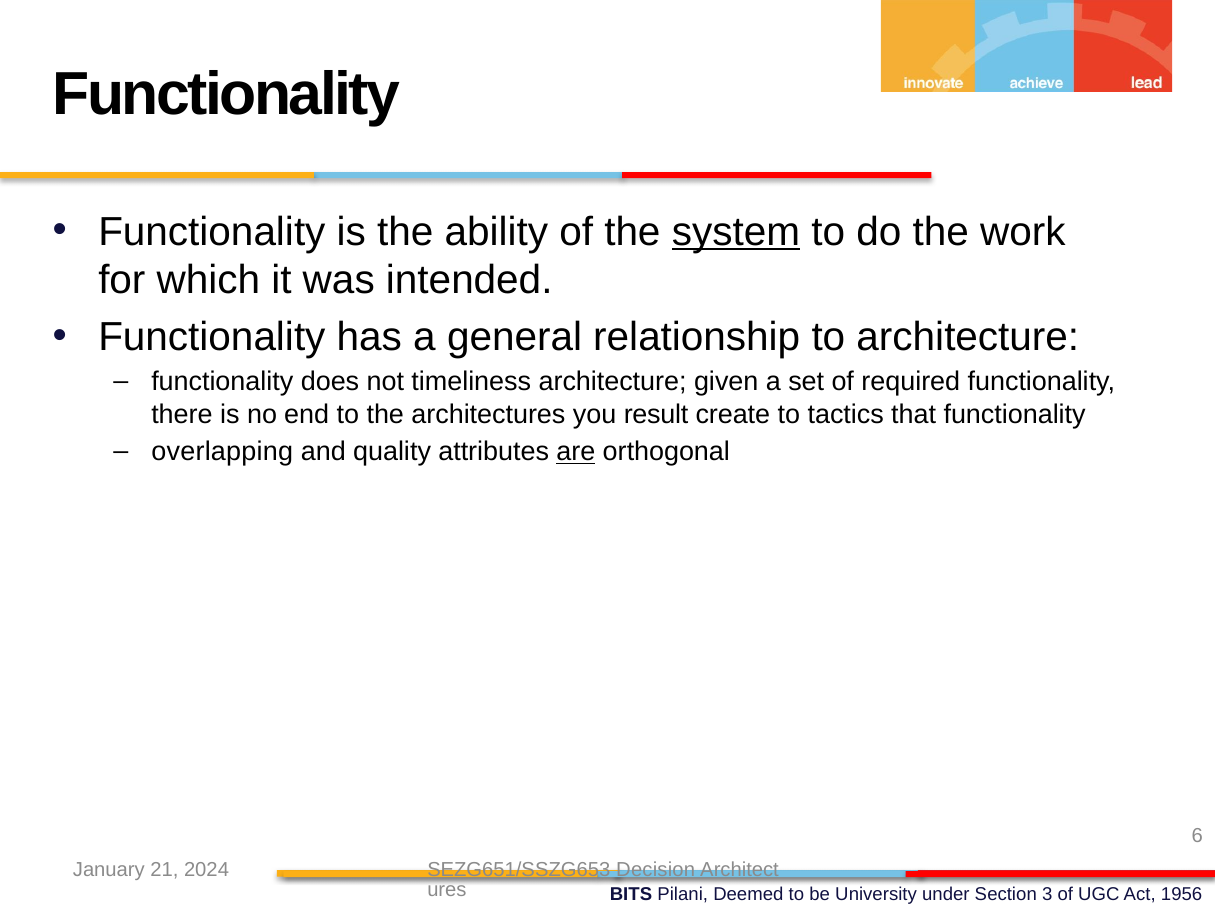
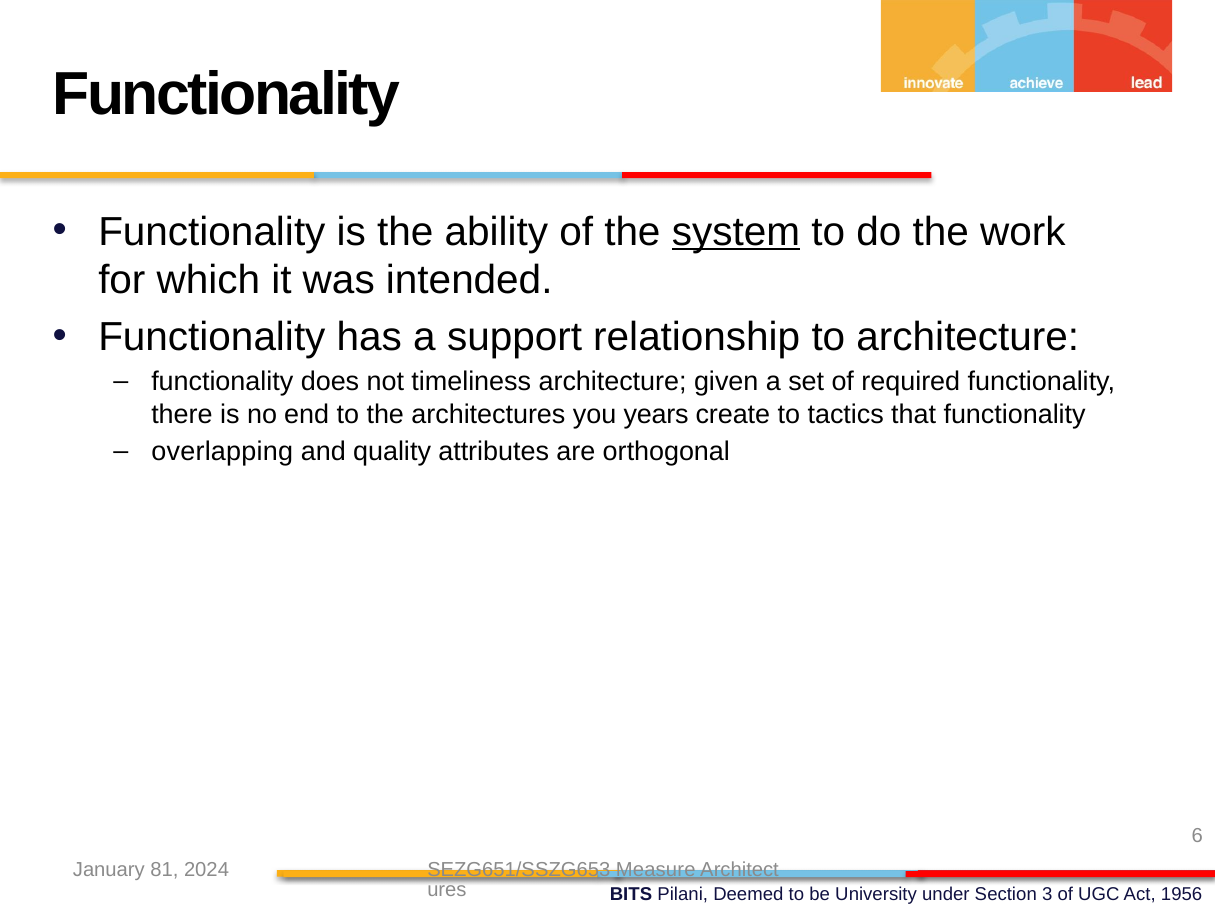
general: general -> support (515, 337)
result: result -> years (656, 414)
are underline: present -> none (576, 452)
21: 21 -> 81 (164, 870)
Decision: Decision -> Measure (656, 870)
